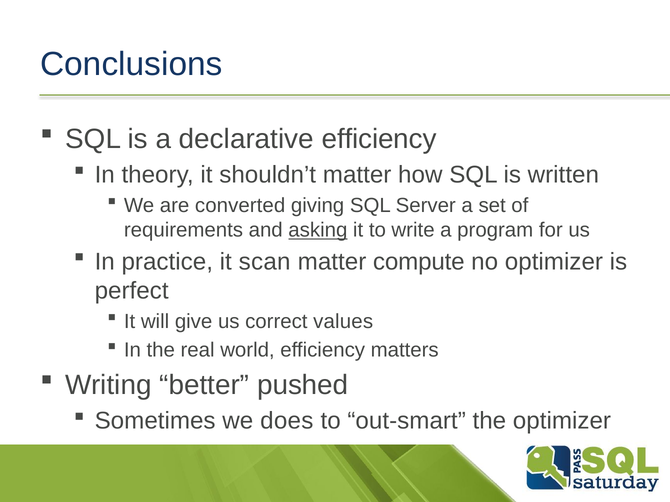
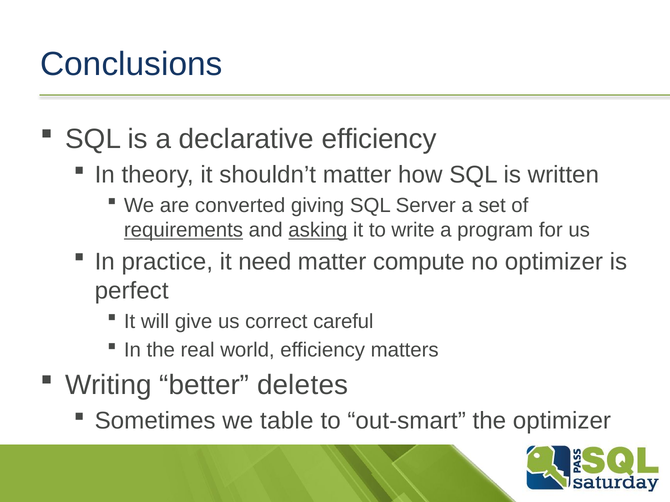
requirements underline: none -> present (184, 230)
scan: scan -> need (265, 262)
values: values -> careful (343, 322)
pushed: pushed -> deletes (303, 386)
does: does -> table (287, 421)
